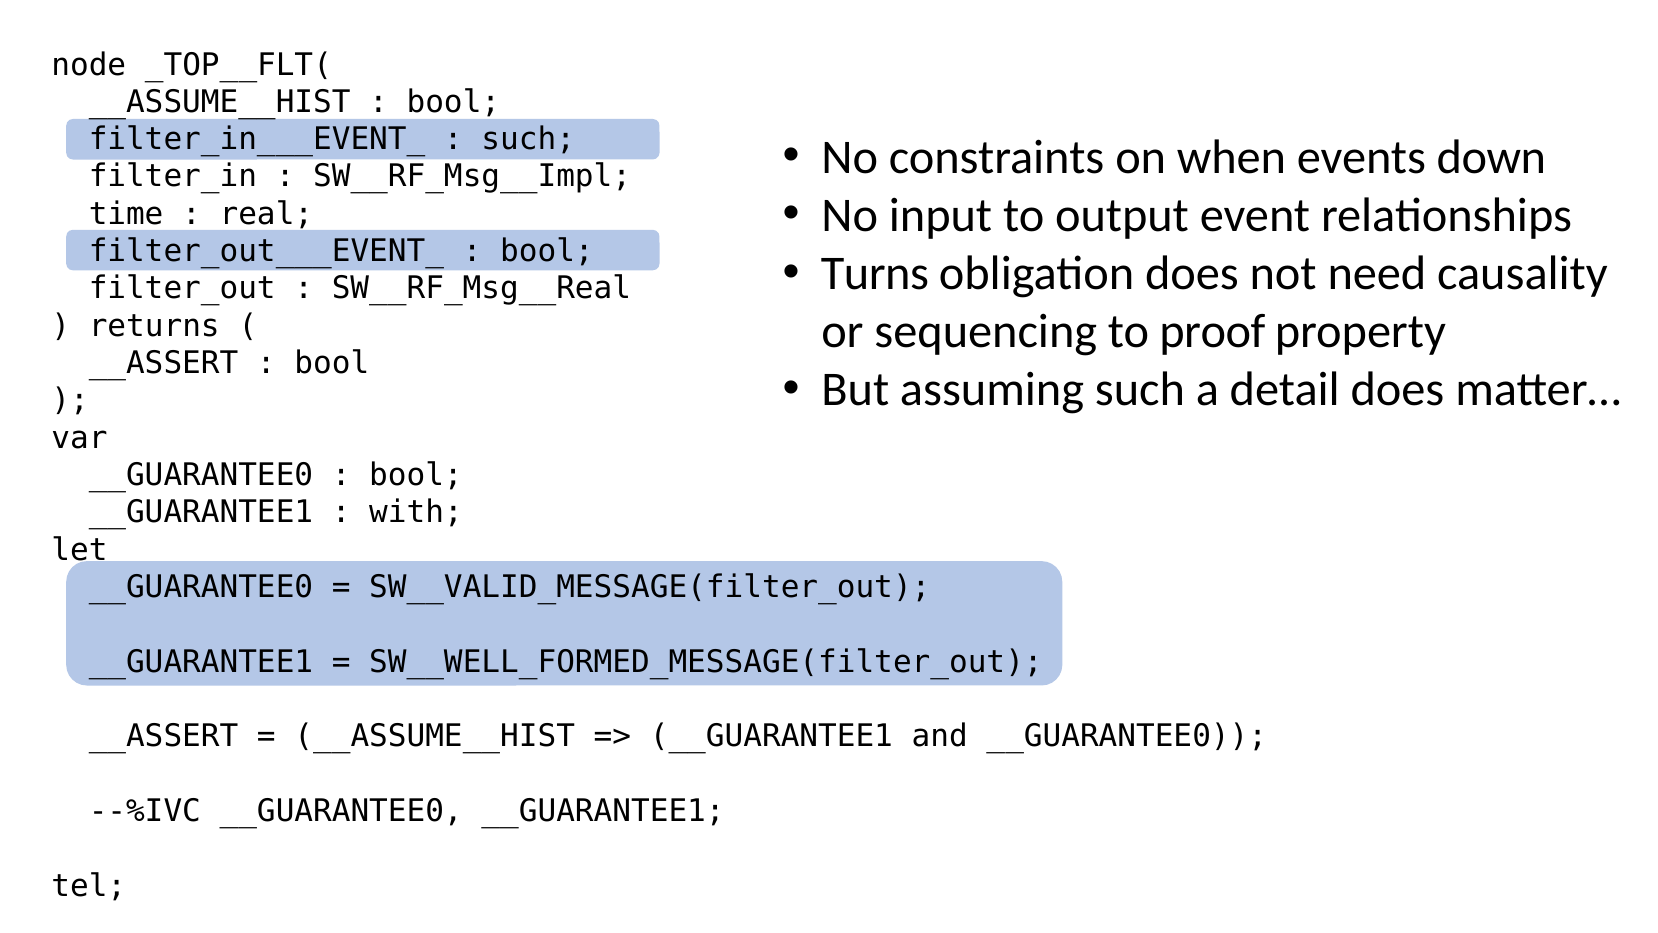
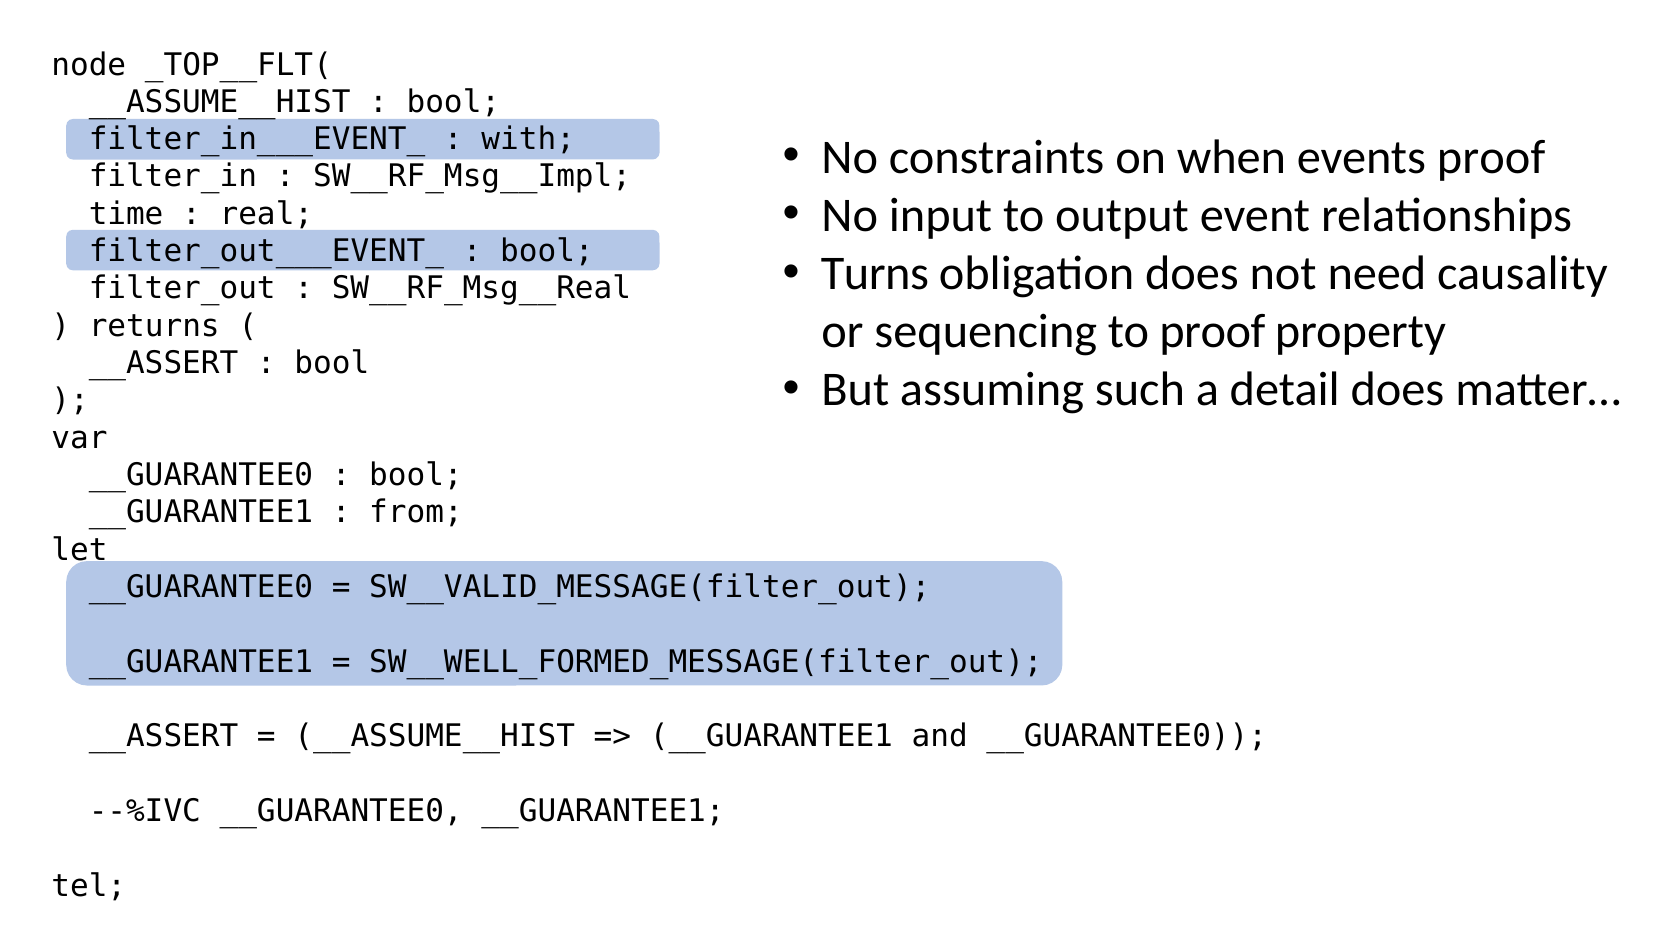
such: such -> with (528, 139)
events down: down -> proof (1491, 157)
with: with -> from (416, 512)
